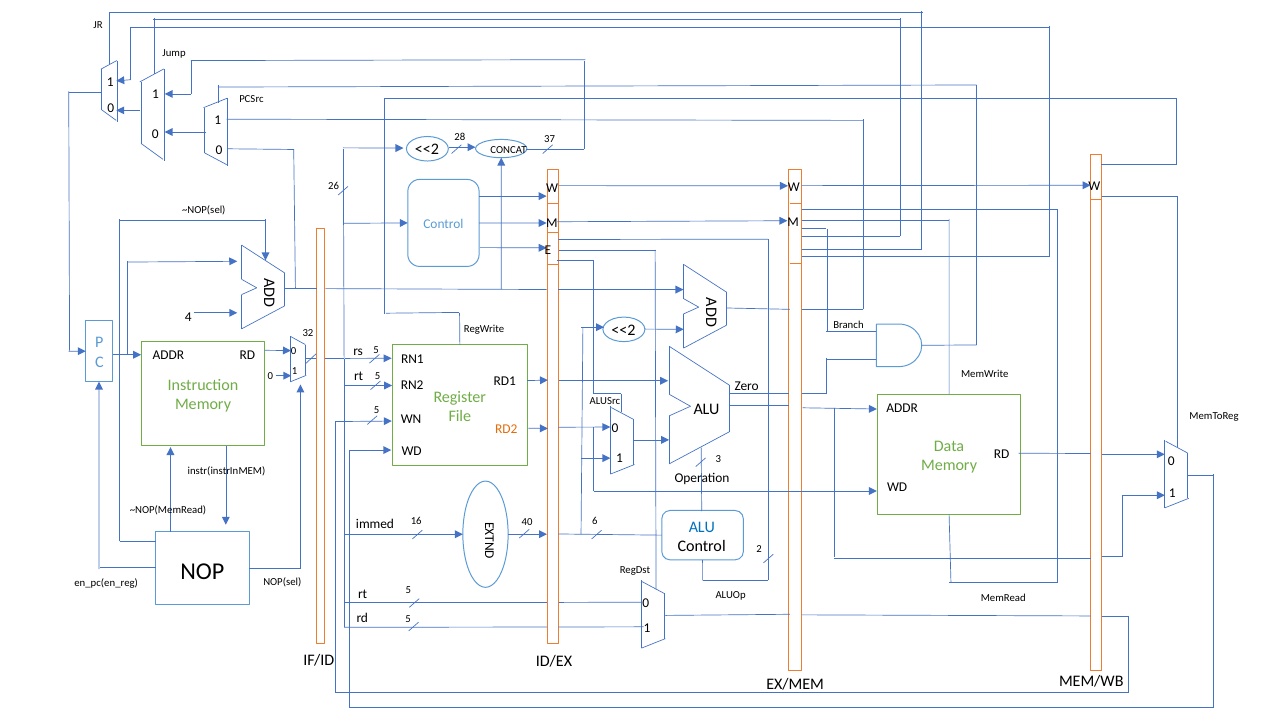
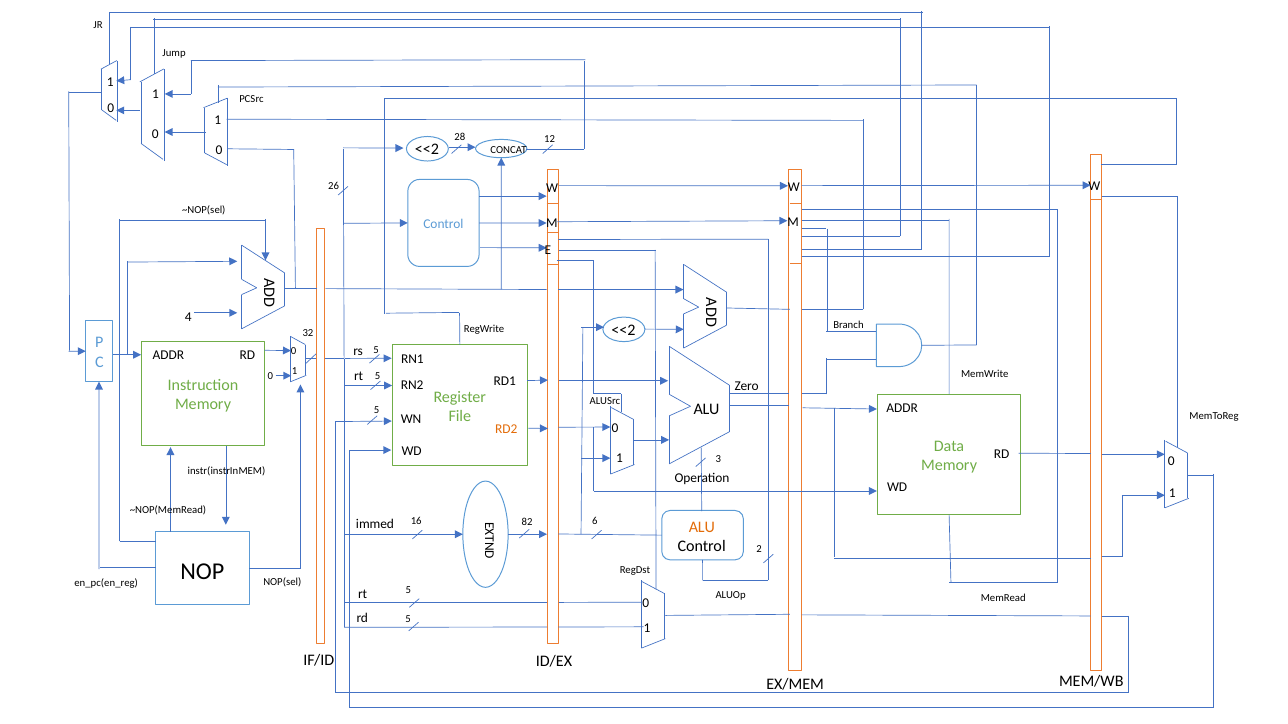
37: 37 -> 12 (550, 139)
40: 40 -> 82 (527, 522)
ALU colour: blue -> orange (702, 527)
